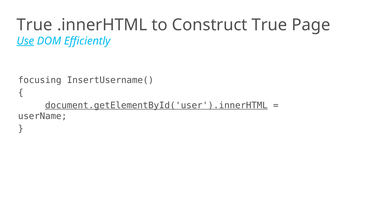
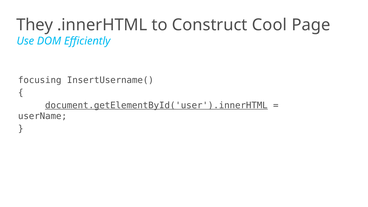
True: True -> They (35, 25)
Construct True: True -> Cool (269, 25)
Use underline: present -> none (25, 41)
